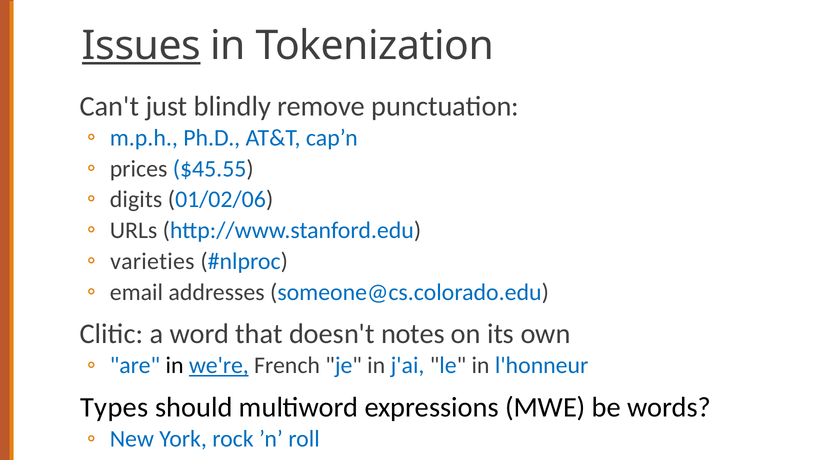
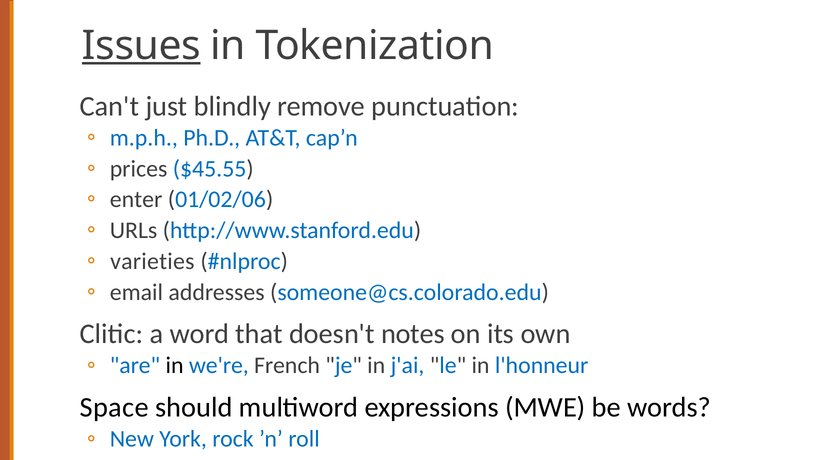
digits: digits -> enter (136, 200)
we're underline: present -> none (219, 366)
Types: Types -> Space (114, 408)
